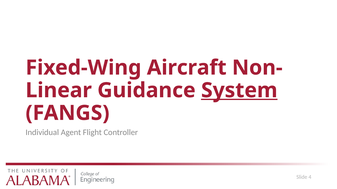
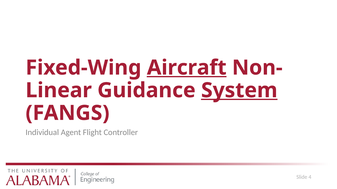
Aircraft underline: none -> present (187, 68)
